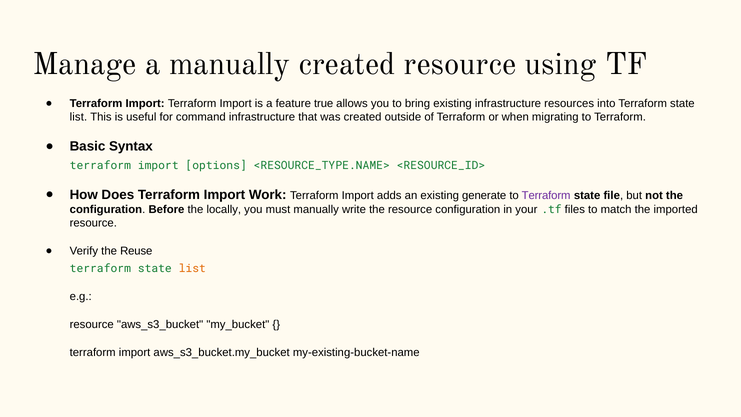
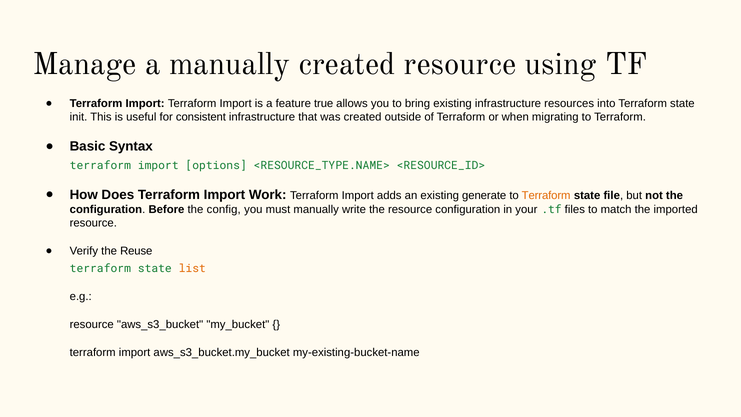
list: list -> init (79, 117)
command: command -> consistent (201, 117)
Terraform colour: purple -> orange (546, 195)
locally: locally -> config (224, 209)
